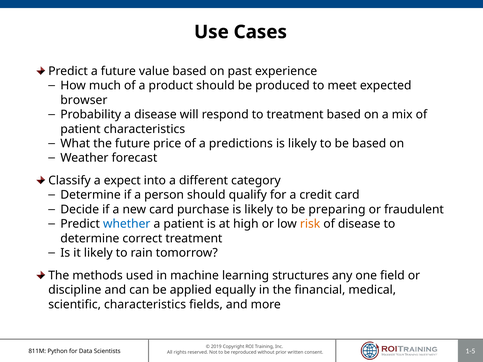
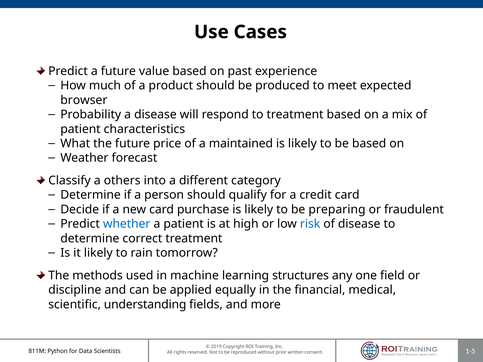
predictions: predictions -> maintained (241, 144)
expect: expect -> others (122, 181)
risk colour: orange -> blue (310, 224)
scientific characteristics: characteristics -> understanding (145, 305)
